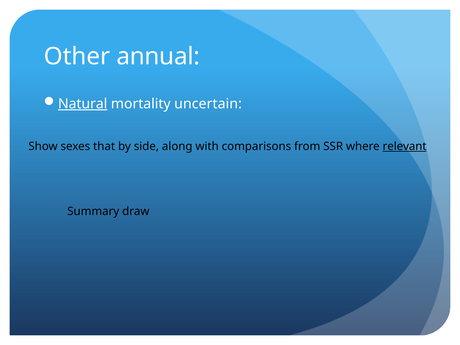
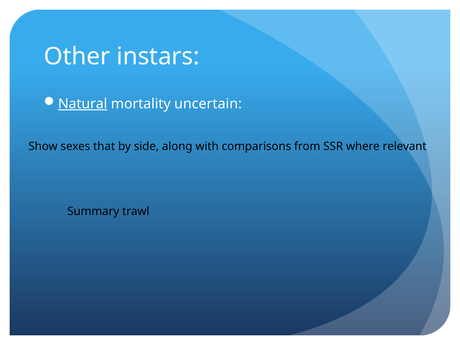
annual: annual -> instars (158, 57)
relevant underline: present -> none (405, 146)
draw: draw -> trawl (136, 211)
